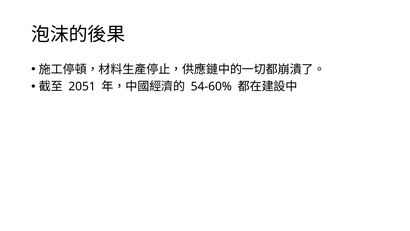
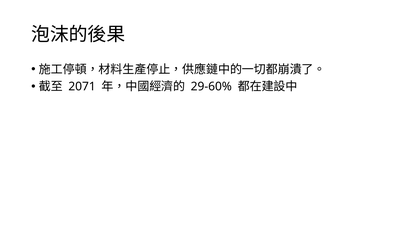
2051: 2051 -> 2071 (82, 87)
54-60%: 54-60% -> 29-60% (211, 87)
